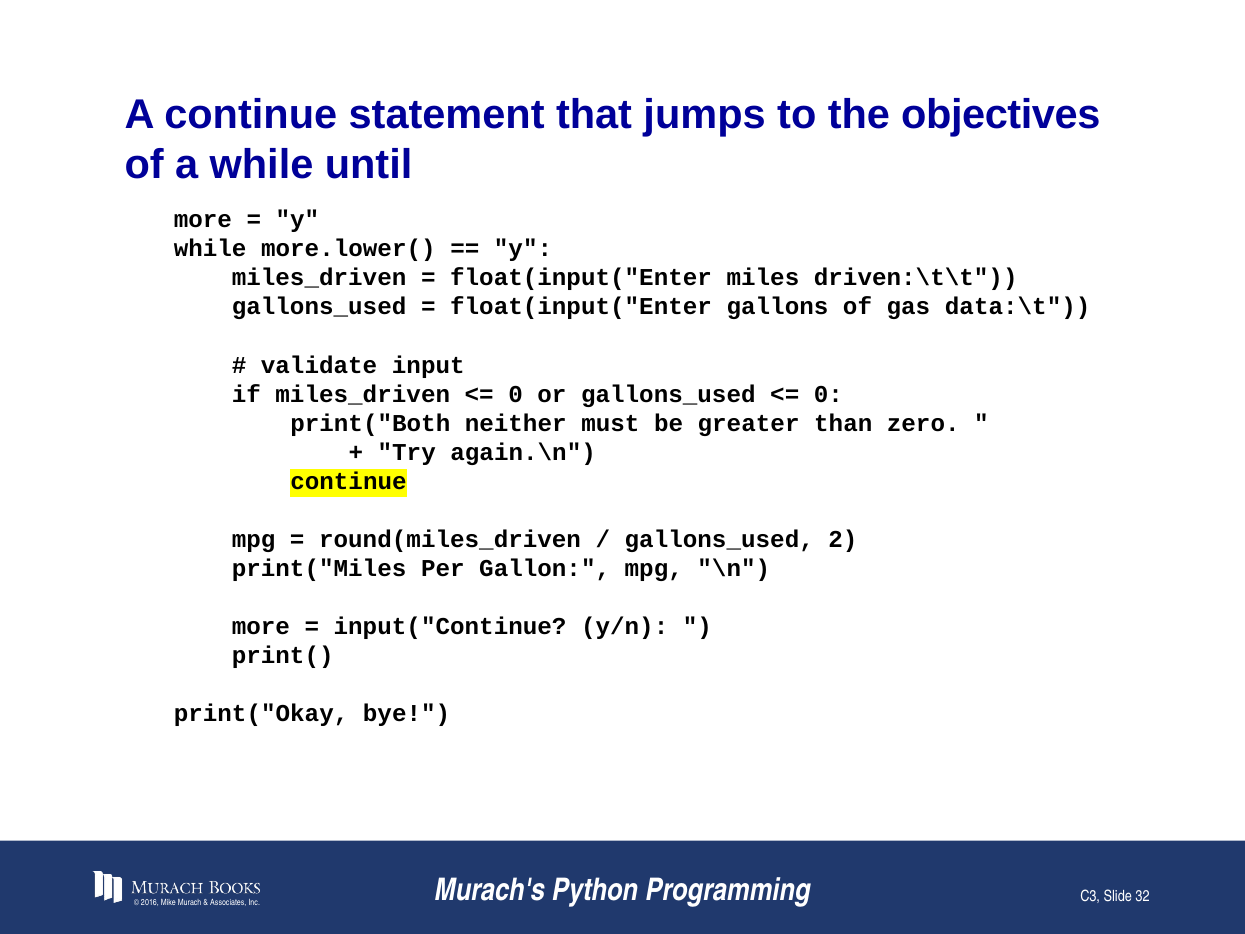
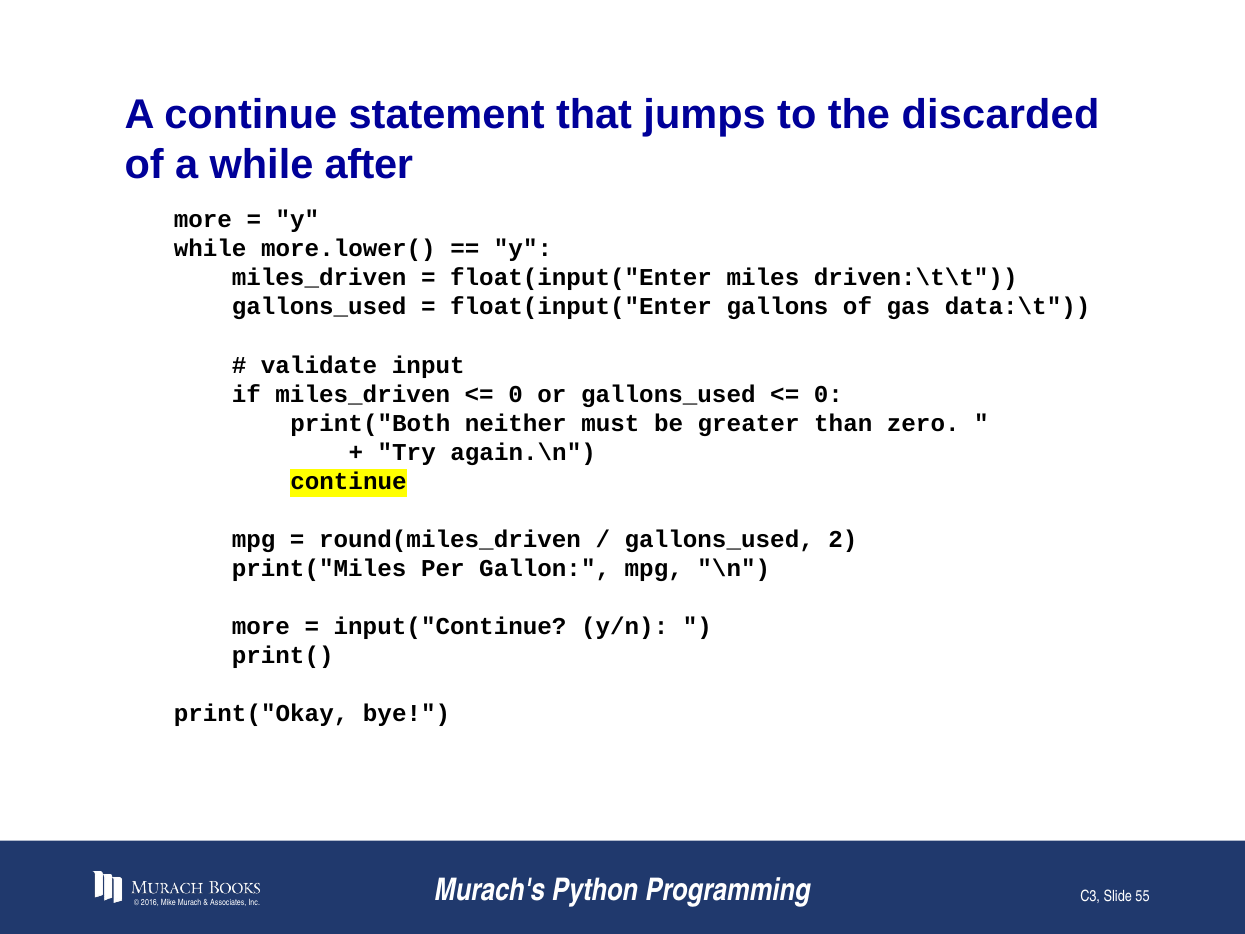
objectives: objectives -> discarded (1000, 115)
until: until -> after (369, 164)
32: 32 -> 55 (1143, 896)
